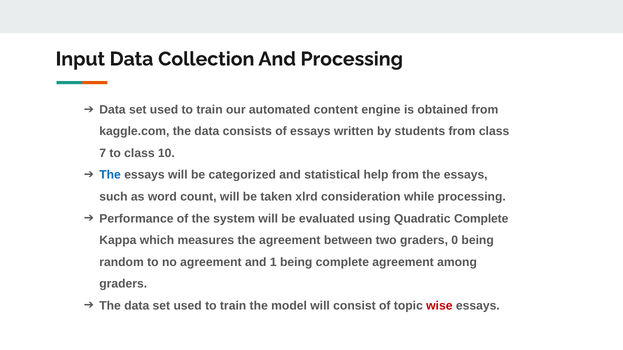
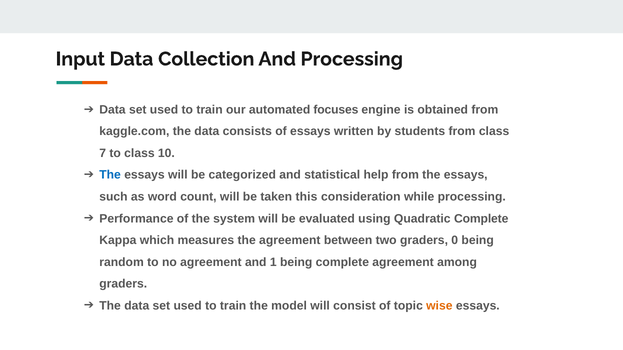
content: content -> focuses (336, 110)
xlrd: xlrd -> this (306, 197)
wise colour: red -> orange (439, 306)
